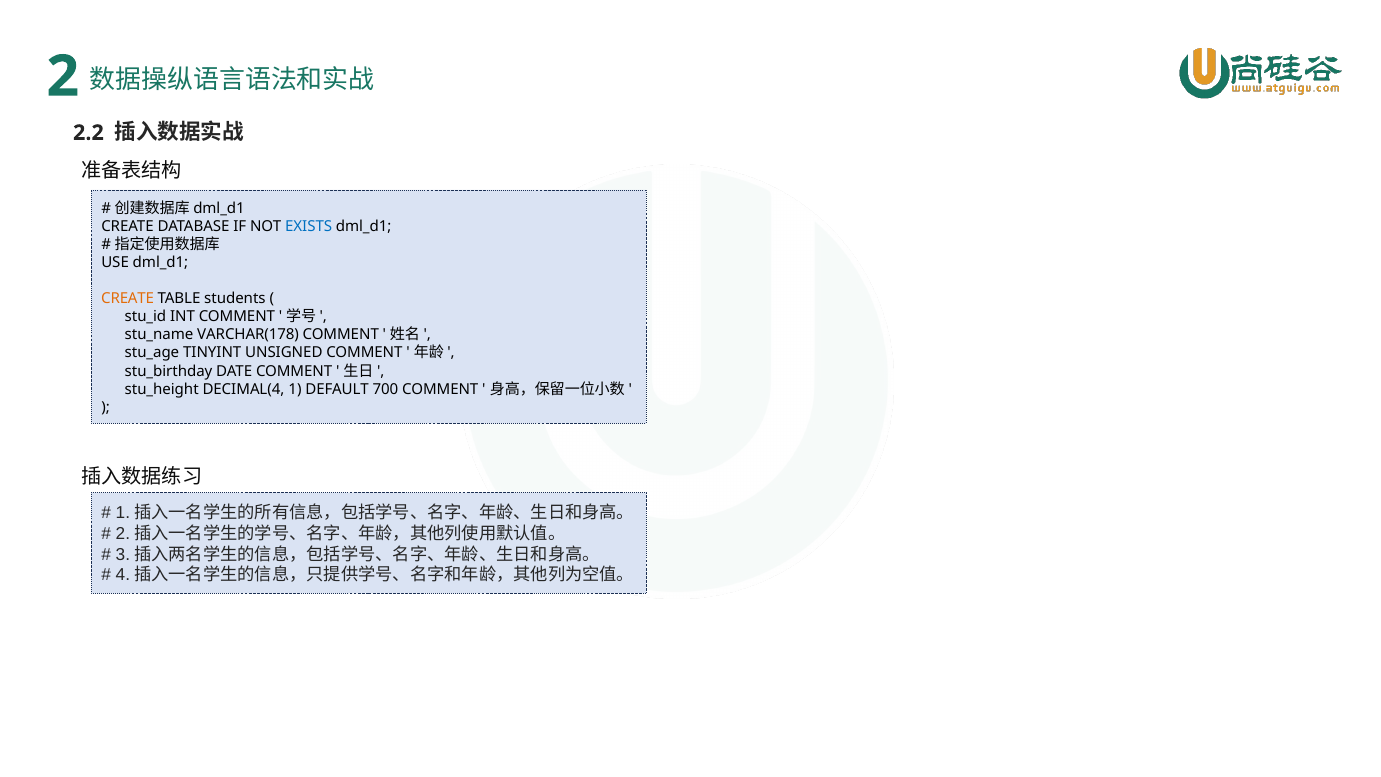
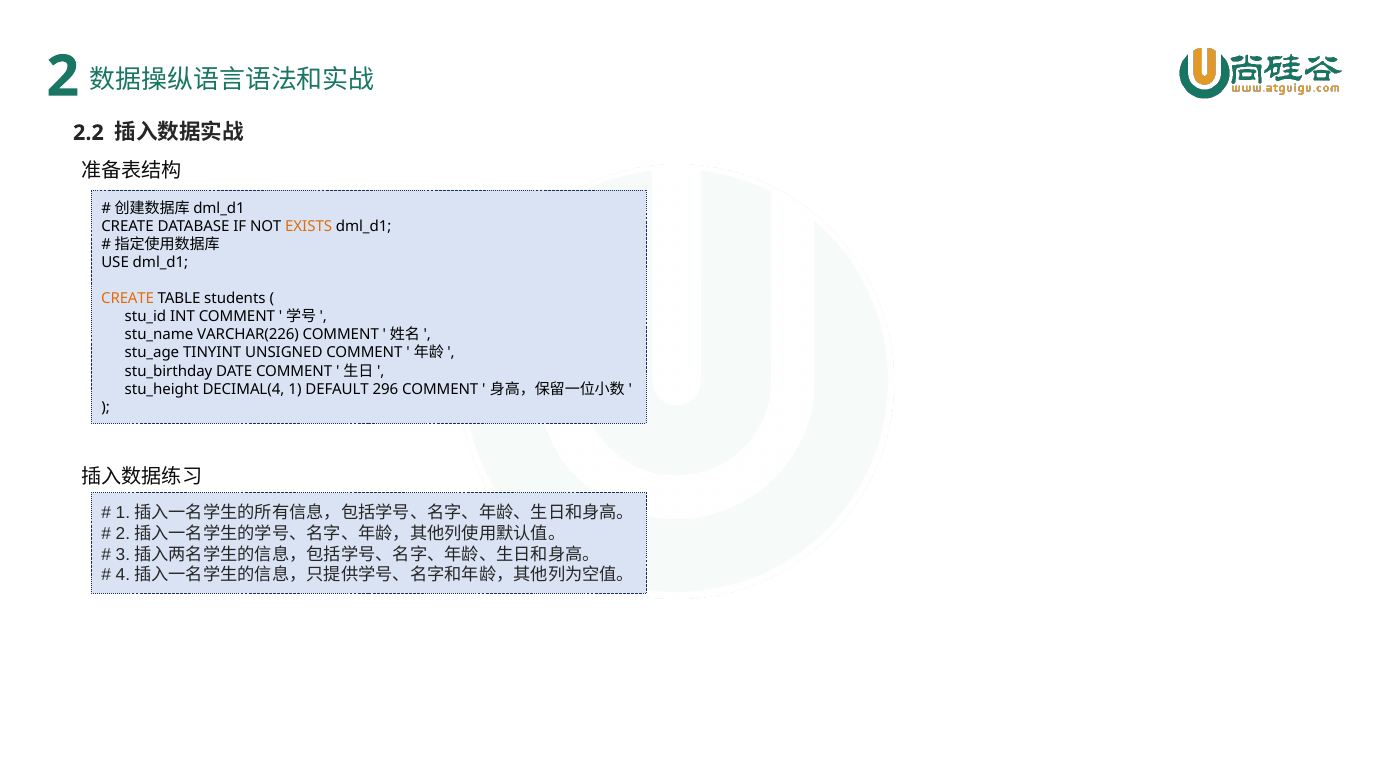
EXISTS colour: blue -> orange (309, 226)
VARCHAR(178: VARCHAR(178 -> VARCHAR(226 (248, 335)
700: 700 -> 296 (385, 389)
